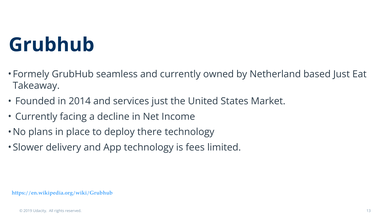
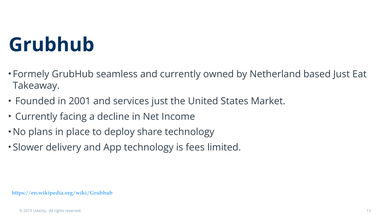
2014: 2014 -> 2001 (80, 101)
there: there -> share (150, 132)
